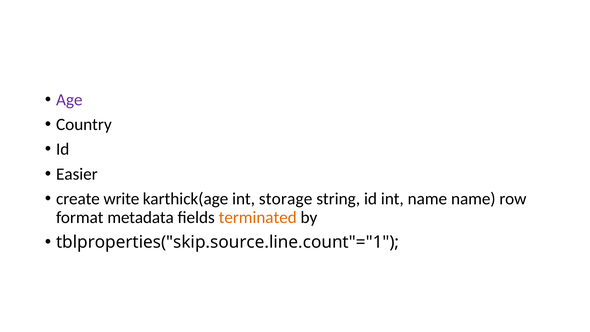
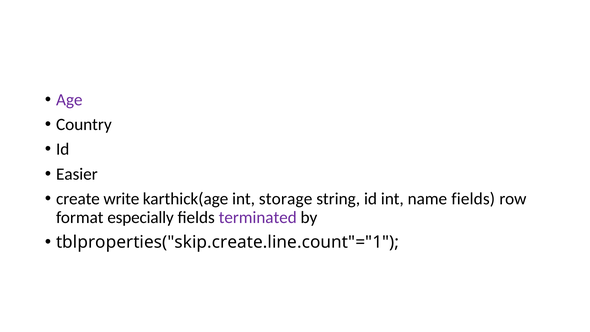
name name: name -> fields (473, 199)
metadata: metadata -> especially (141, 217)
terminated colour: orange -> purple (258, 217)
tblproperties("skip.source.line.count"="1: tblproperties("skip.source.line.count"="1 -> tblproperties("skip.create.line.count"="1 (228, 242)
